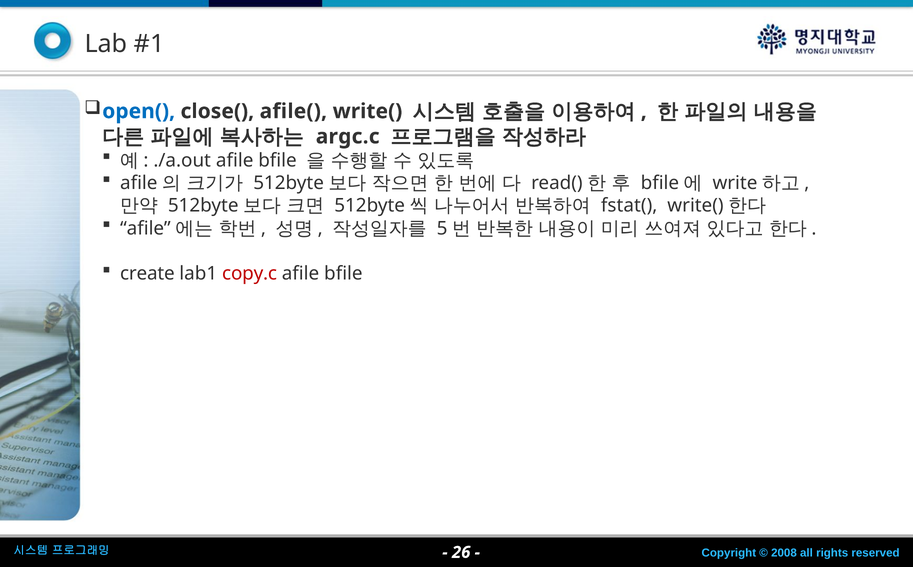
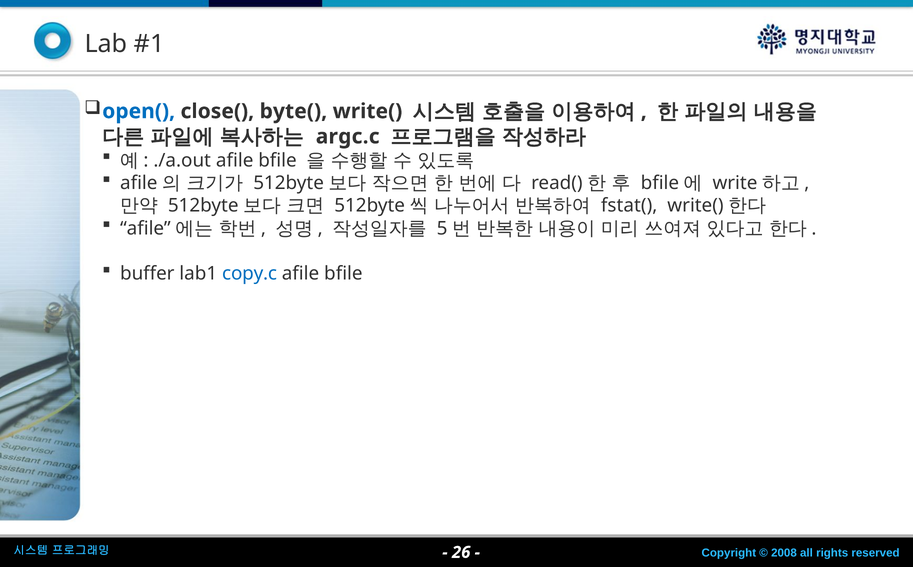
afile(: afile( -> byte( (293, 111)
create: create -> buffer (147, 274)
copy.c colour: red -> blue (250, 274)
